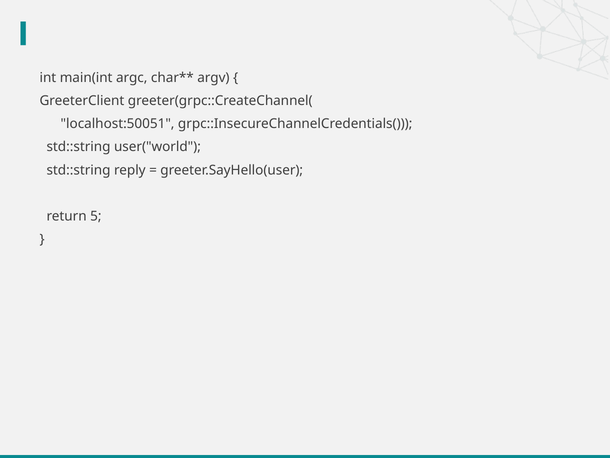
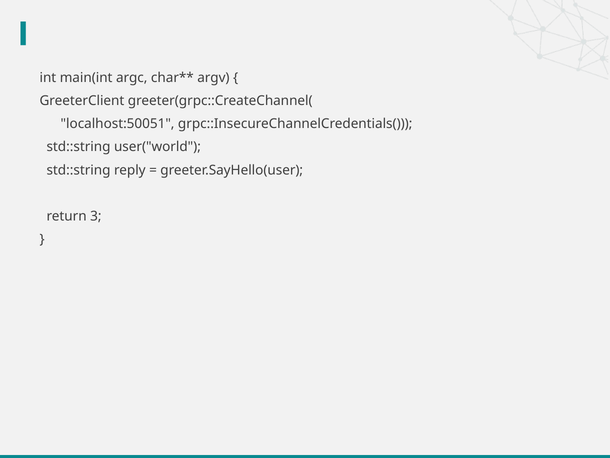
5: 5 -> 3 (96, 216)
